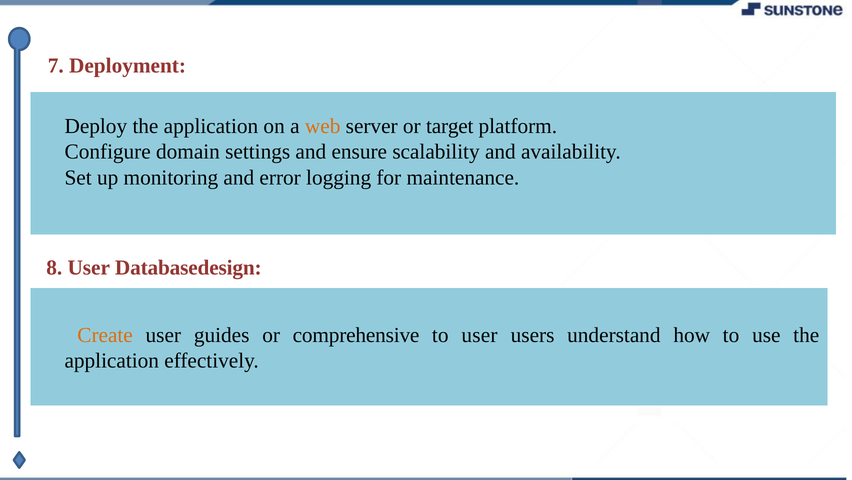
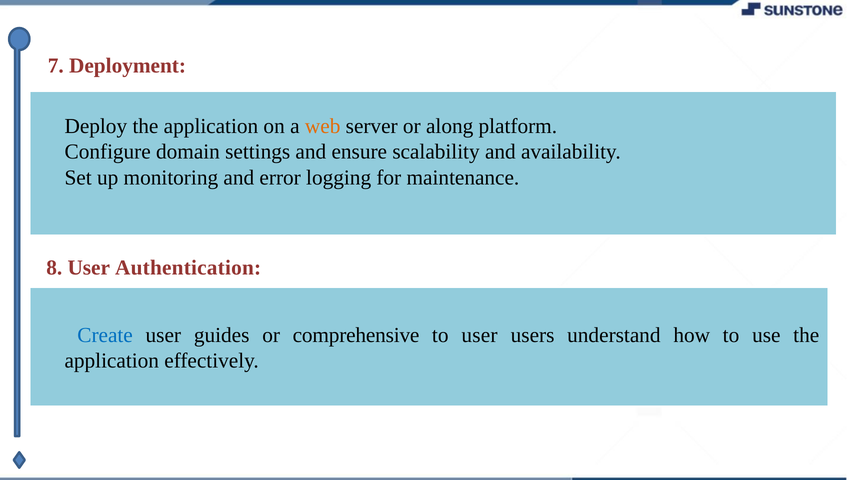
target: target -> along (450, 126)
Databasedesign: Databasedesign -> Authentication (188, 267)
Create colour: orange -> blue (105, 335)
